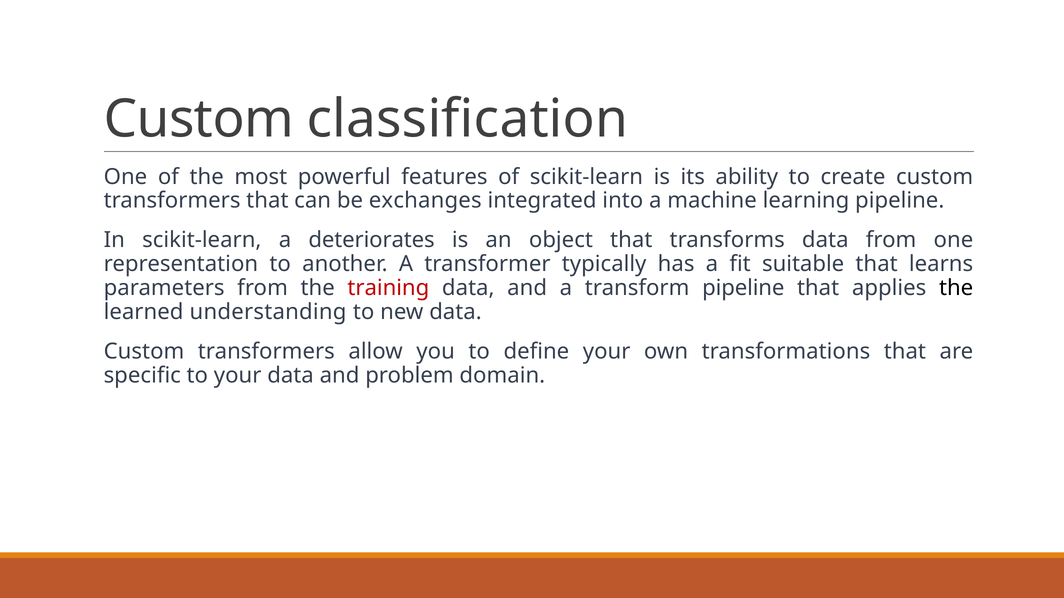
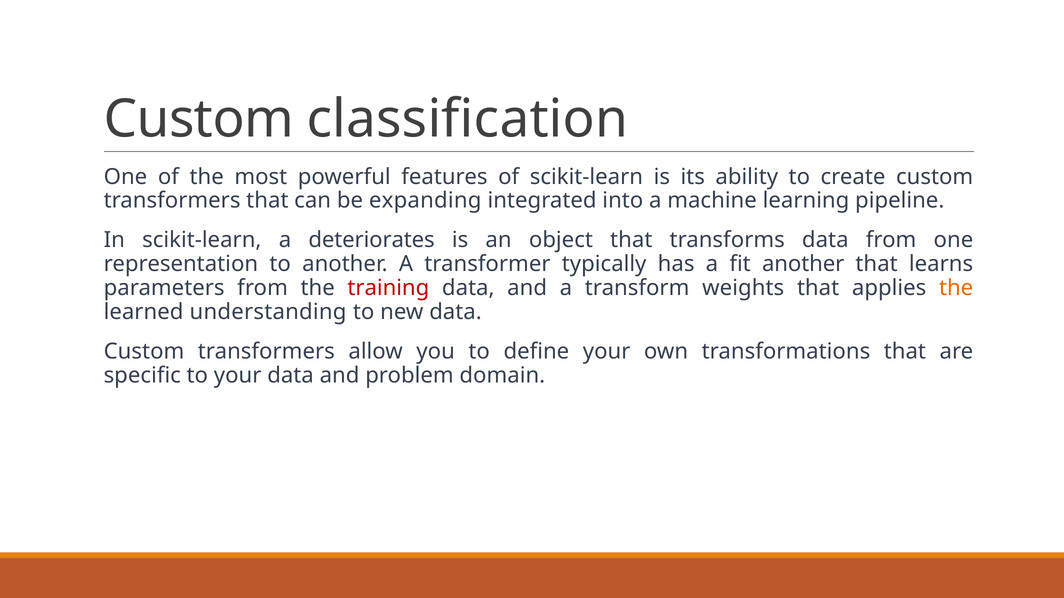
exchanges: exchanges -> expanding (425, 201)
fit suitable: suitable -> another (803, 264)
transform pipeline: pipeline -> weights (743, 288)
the colour: black -> orange (956, 288)
